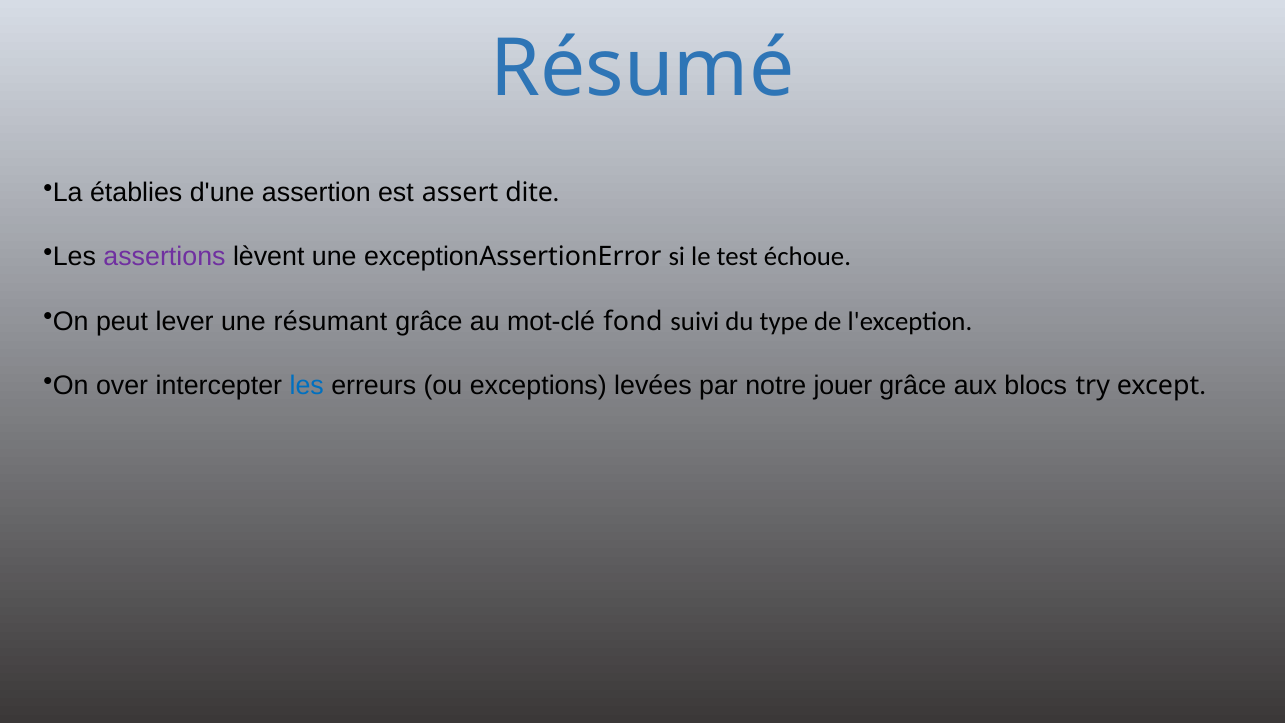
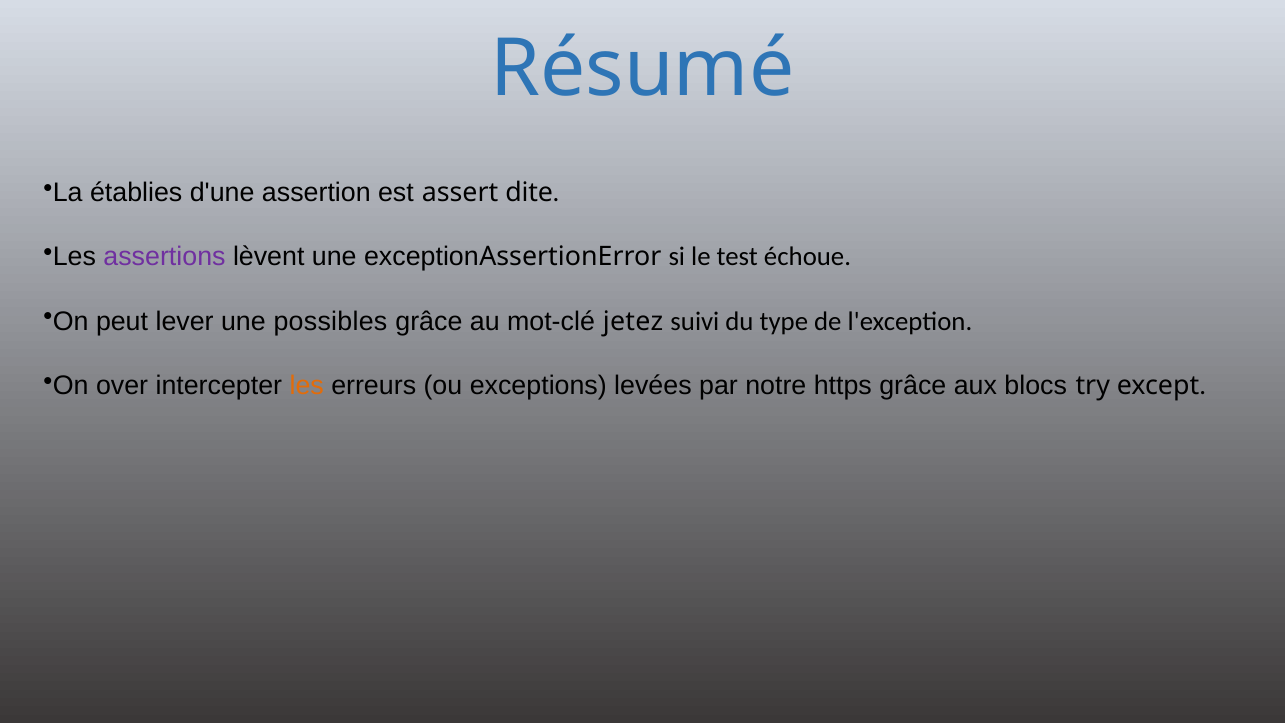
résumant: résumant -> possibles (330, 321)
fond: fond -> jetez (633, 321)
les colour: blue -> orange (307, 385)
jouer: jouer -> https (843, 385)
